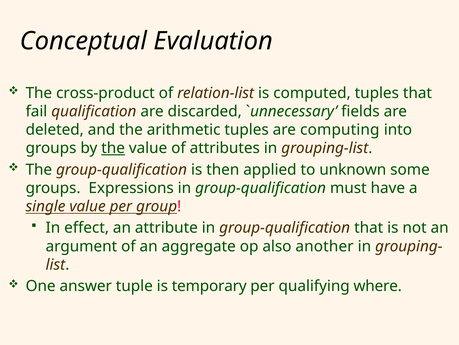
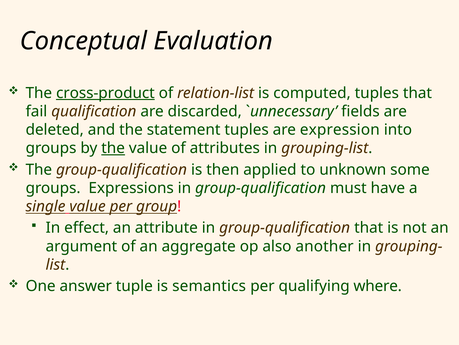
cross-product underline: none -> present (105, 93)
arithmetic: arithmetic -> statement (184, 130)
computing: computing -> expression (340, 130)
temporary: temporary -> semantics (209, 286)
